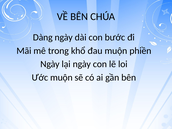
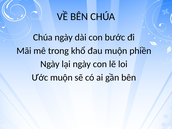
Dàng: Dàng -> Chúa (43, 37)
